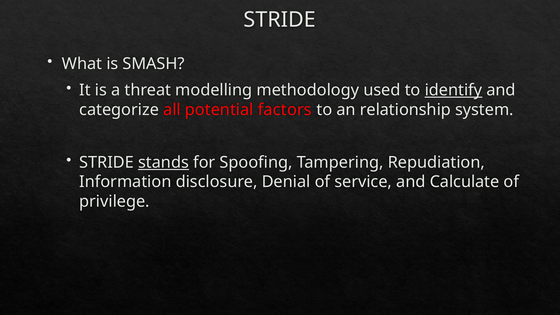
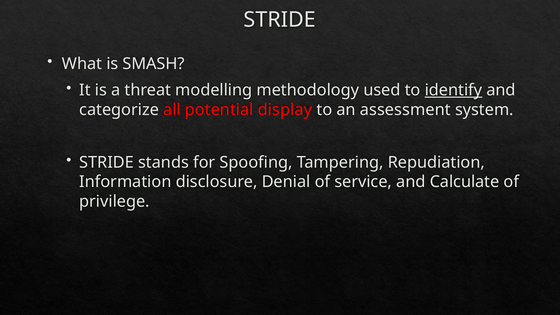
factors: factors -> display (285, 110)
relationship: relationship -> assessment (405, 110)
stands underline: present -> none (163, 162)
